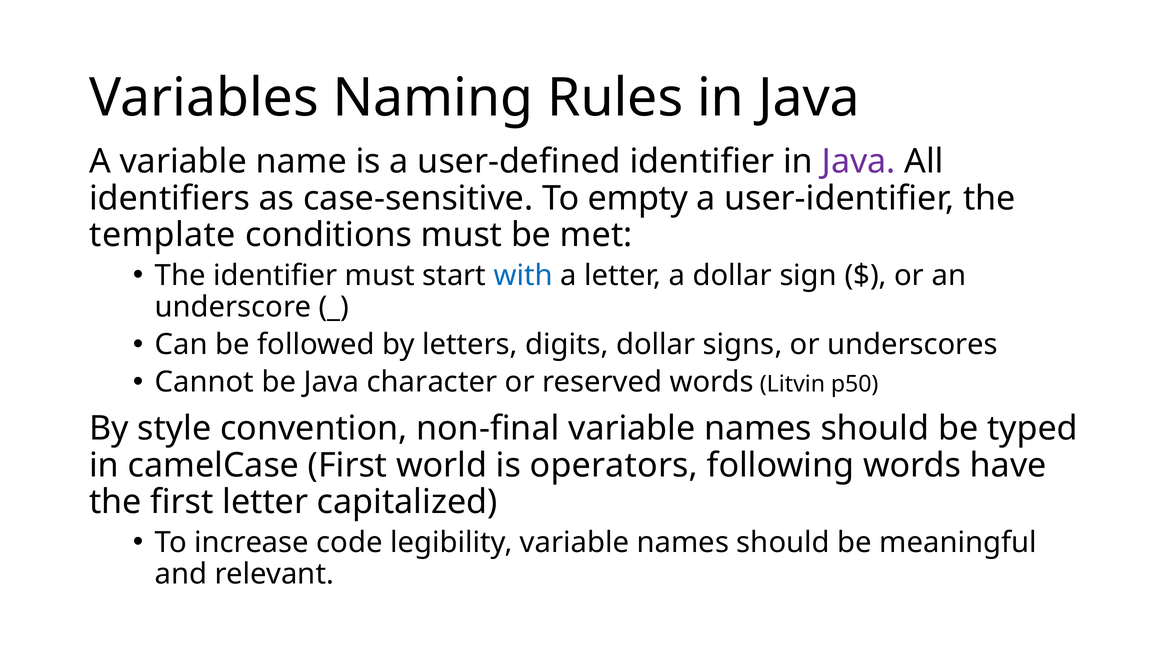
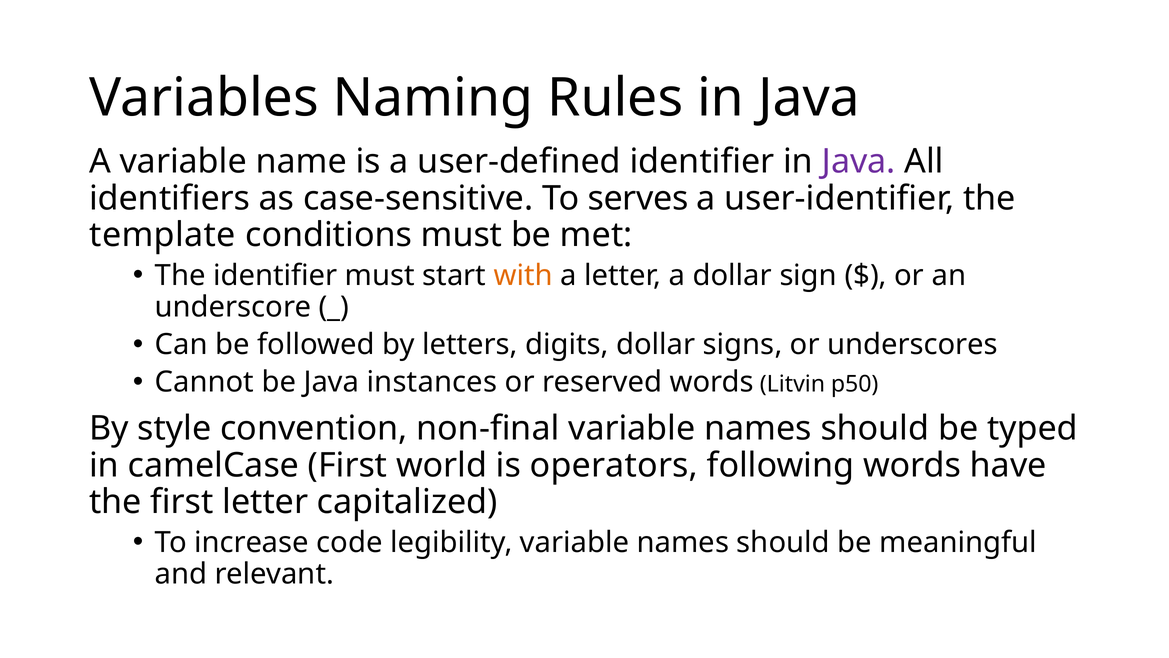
empty: empty -> serves (638, 198)
with colour: blue -> orange (523, 275)
character: character -> instances (432, 382)
